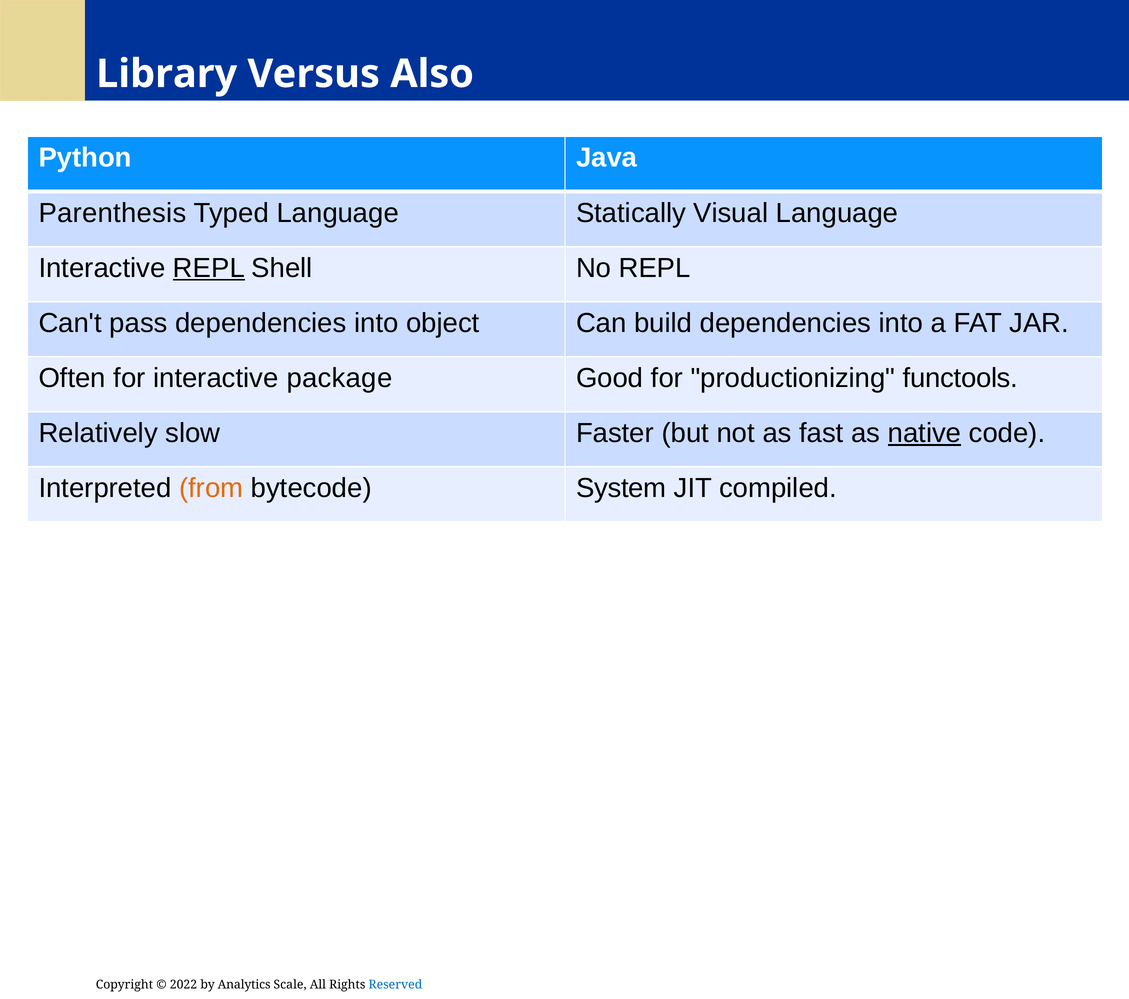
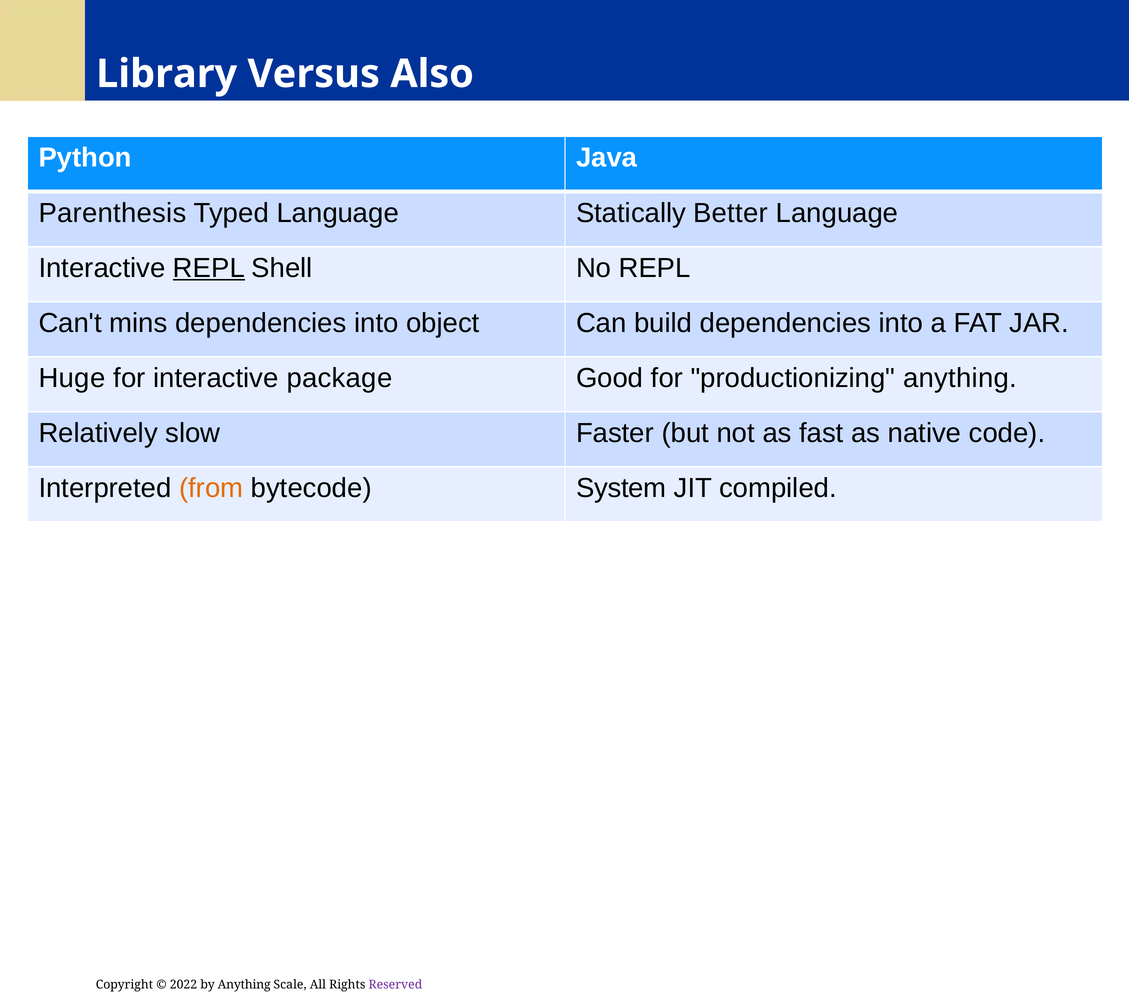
Visual: Visual -> Better (731, 213)
pass: pass -> mins (139, 323)
Often: Often -> Huge (72, 378)
productionizing functools: functools -> anything (960, 378)
native underline: present -> none (924, 433)
by Analytics: Analytics -> Anything (244, 985)
Reserved colour: blue -> purple (395, 985)
